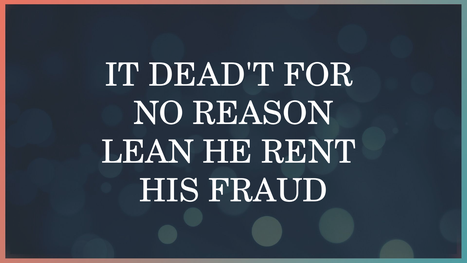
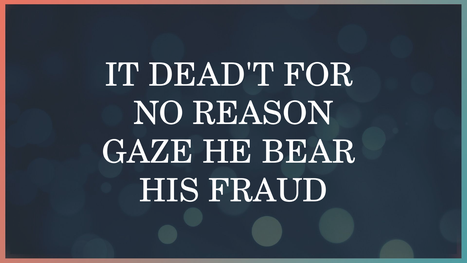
LEAN: LEAN -> GAZE (147, 152)
RENT: RENT -> BEAR (309, 152)
